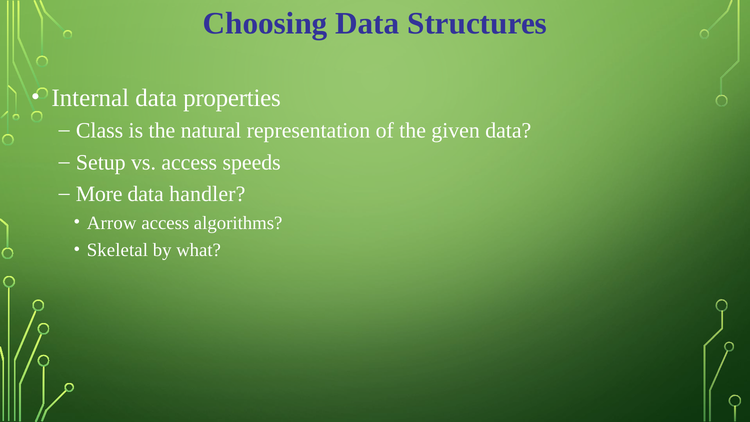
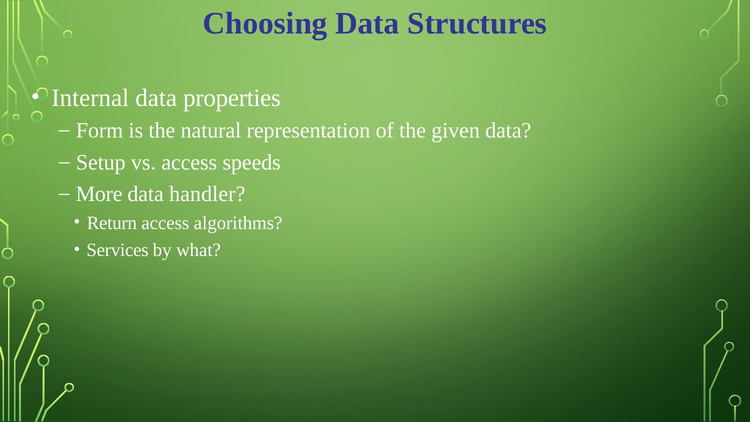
Class: Class -> Form (100, 131)
Arrow: Arrow -> Return (112, 223)
Skeletal: Skeletal -> Services (118, 250)
